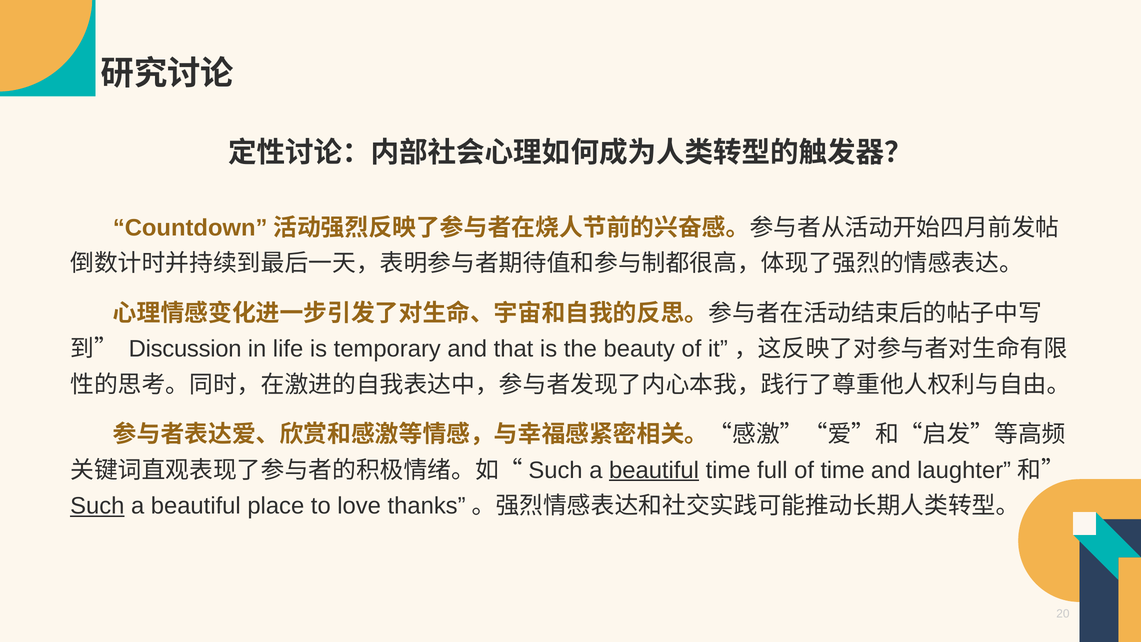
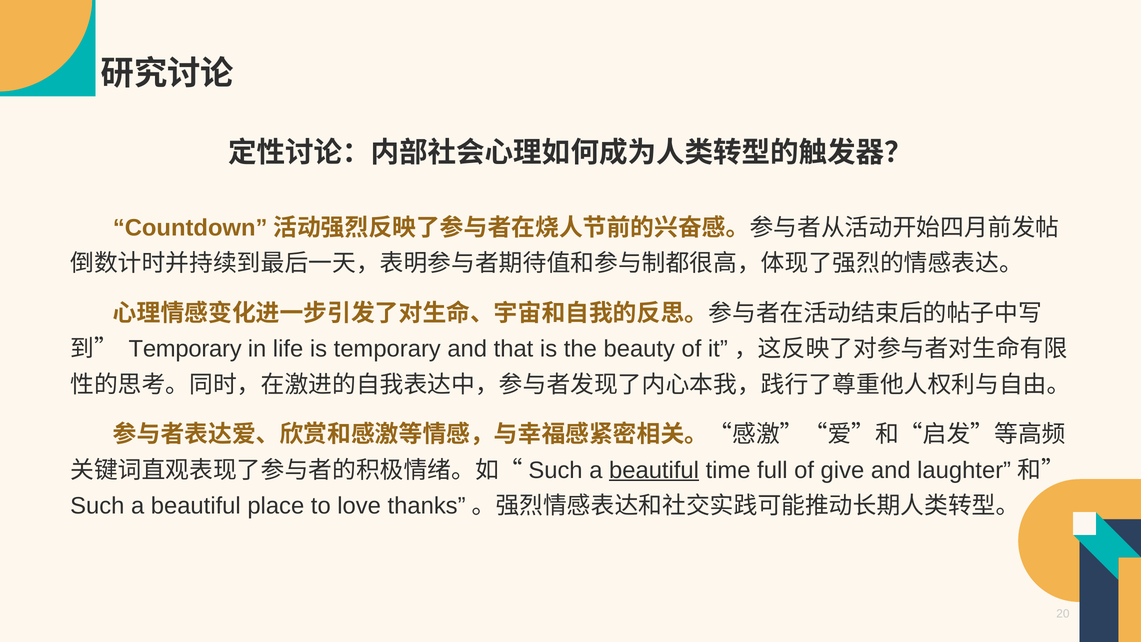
Discussion: Discussion -> Temporary (185, 349)
of time: time -> give (842, 470)
Such underline: present -> none (97, 506)
